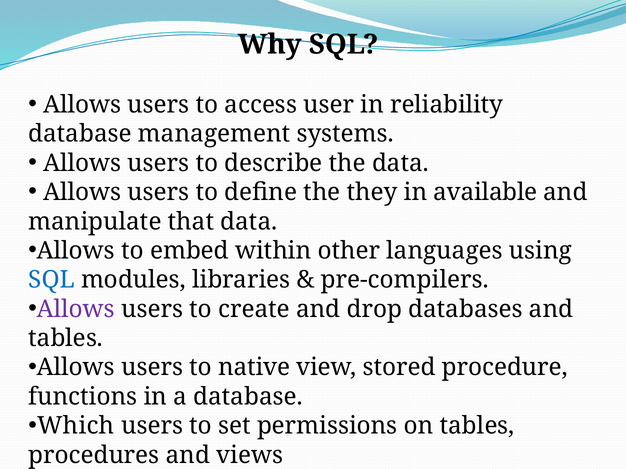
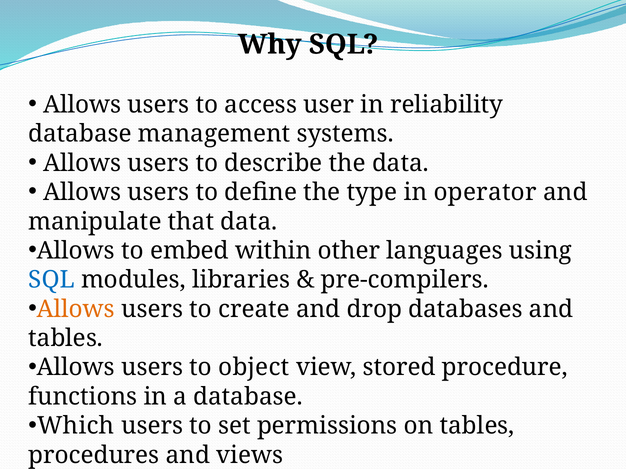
they: they -> type (372, 192)
available: available -> operator (485, 192)
Allows colour: purple -> orange (76, 309)
native: native -> object (254, 368)
